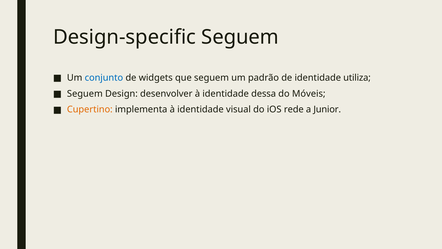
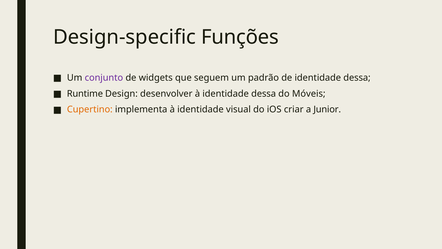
Design-specific Seguem: Seguem -> Funções (240, 37)
conjunto colour: blue -> purple (104, 78)
de identidade utiliza: utiliza -> dessa (357, 78)
Seguem: Seguem -> Runtime (85, 93)
rede: rede -> criar (294, 109)
